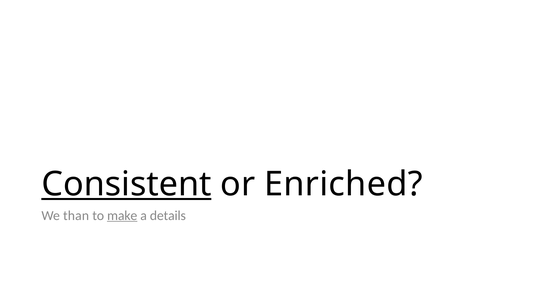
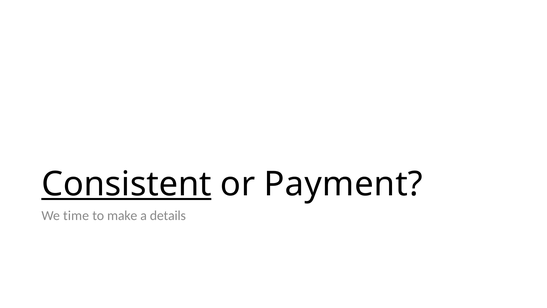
Enriched: Enriched -> Payment (343, 184)
than: than -> time (76, 215)
make underline: present -> none (122, 215)
